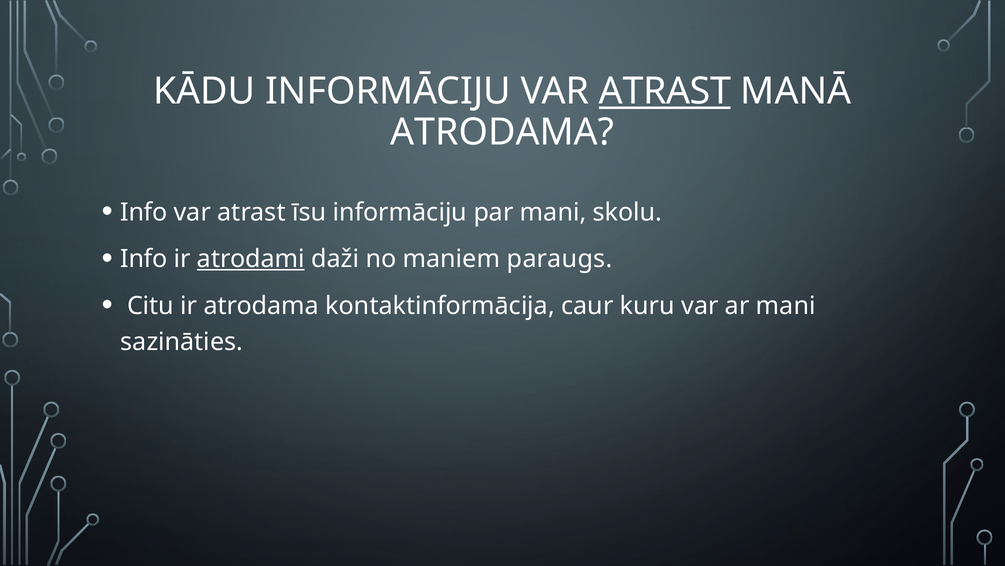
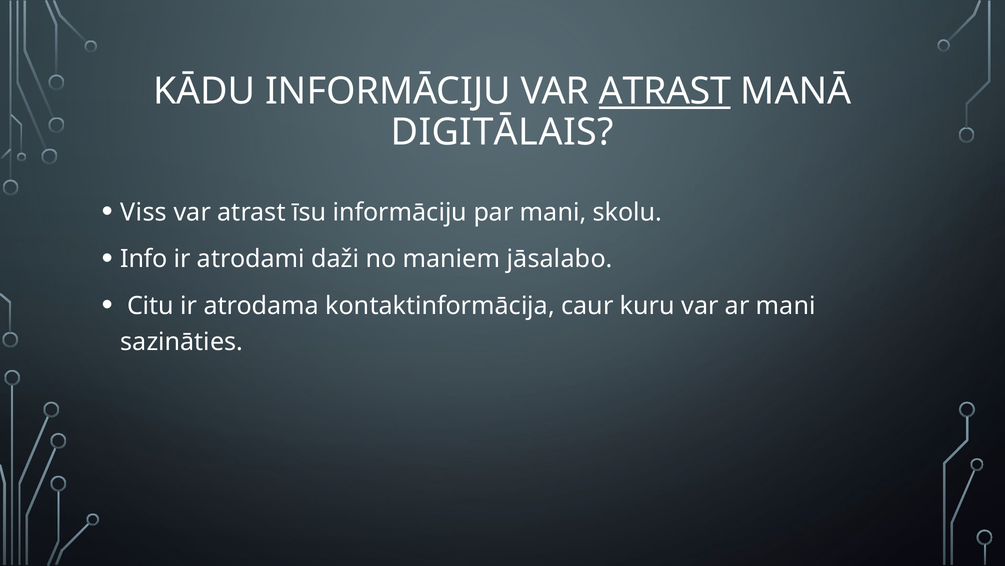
ATRODAMA: ATRODAMA -> DIGITĀLAIS (502, 132)
Info: Info -> Viss (144, 212)
atrodami underline: present -> none (251, 259)
paraugs: paraugs -> jāsalabo (560, 259)
